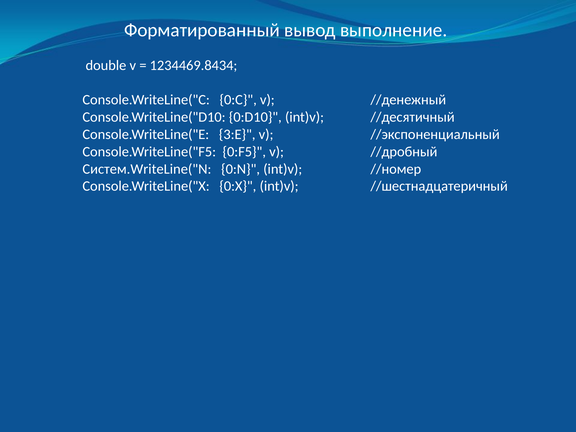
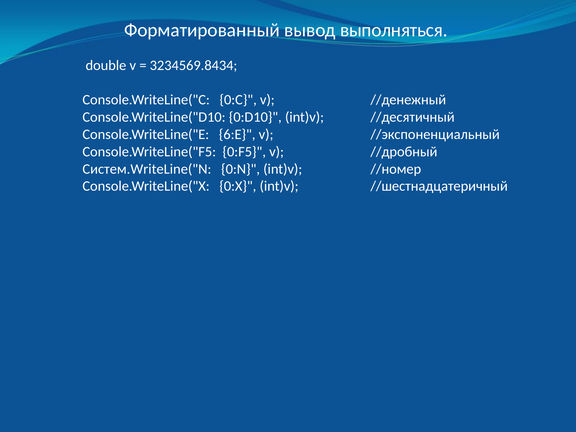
выполнение: выполнение -> выполняться (394, 30)
1234469.8434: 1234469.8434 -> 3234569.8434 (194, 65)
3:E: 3:E -> 6:E (237, 134)
